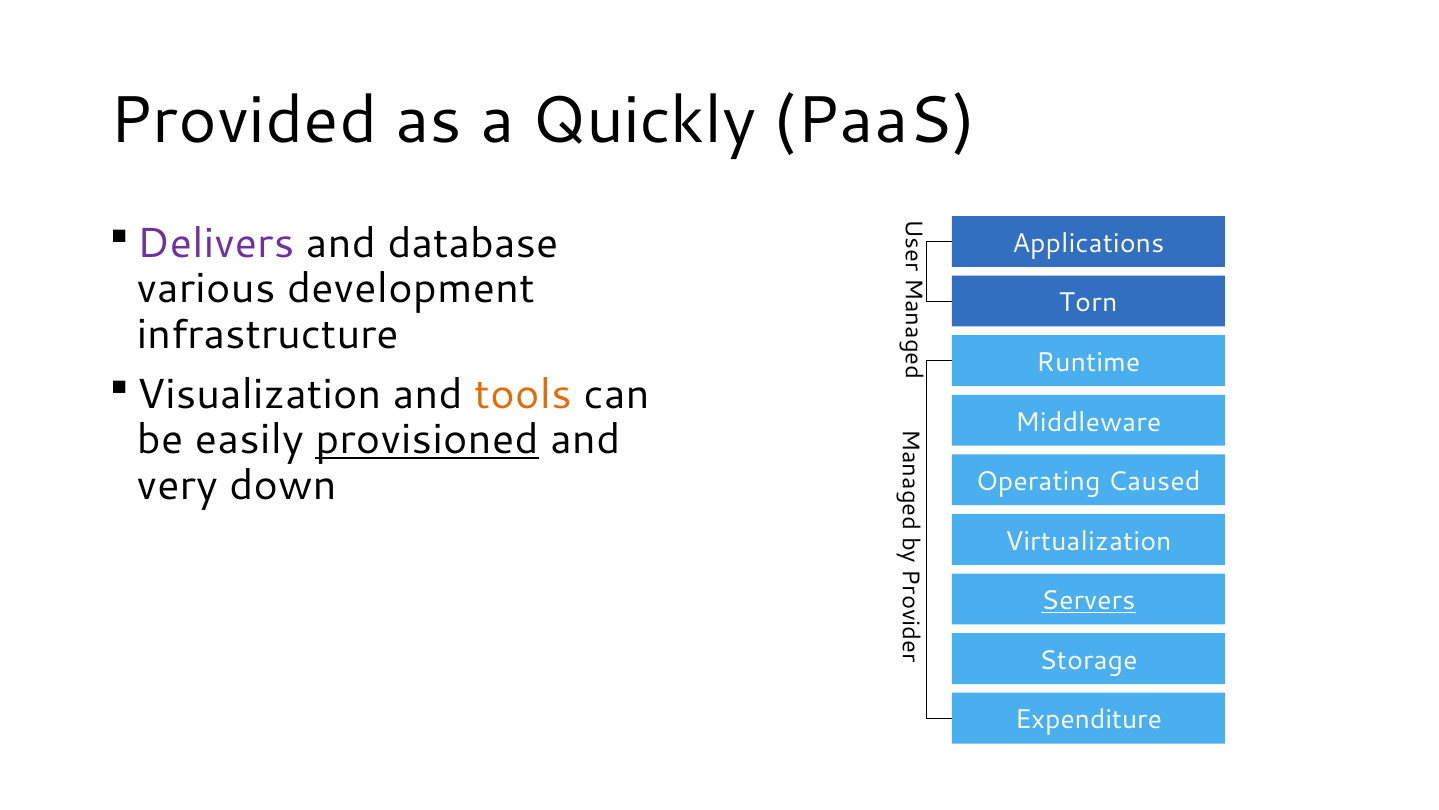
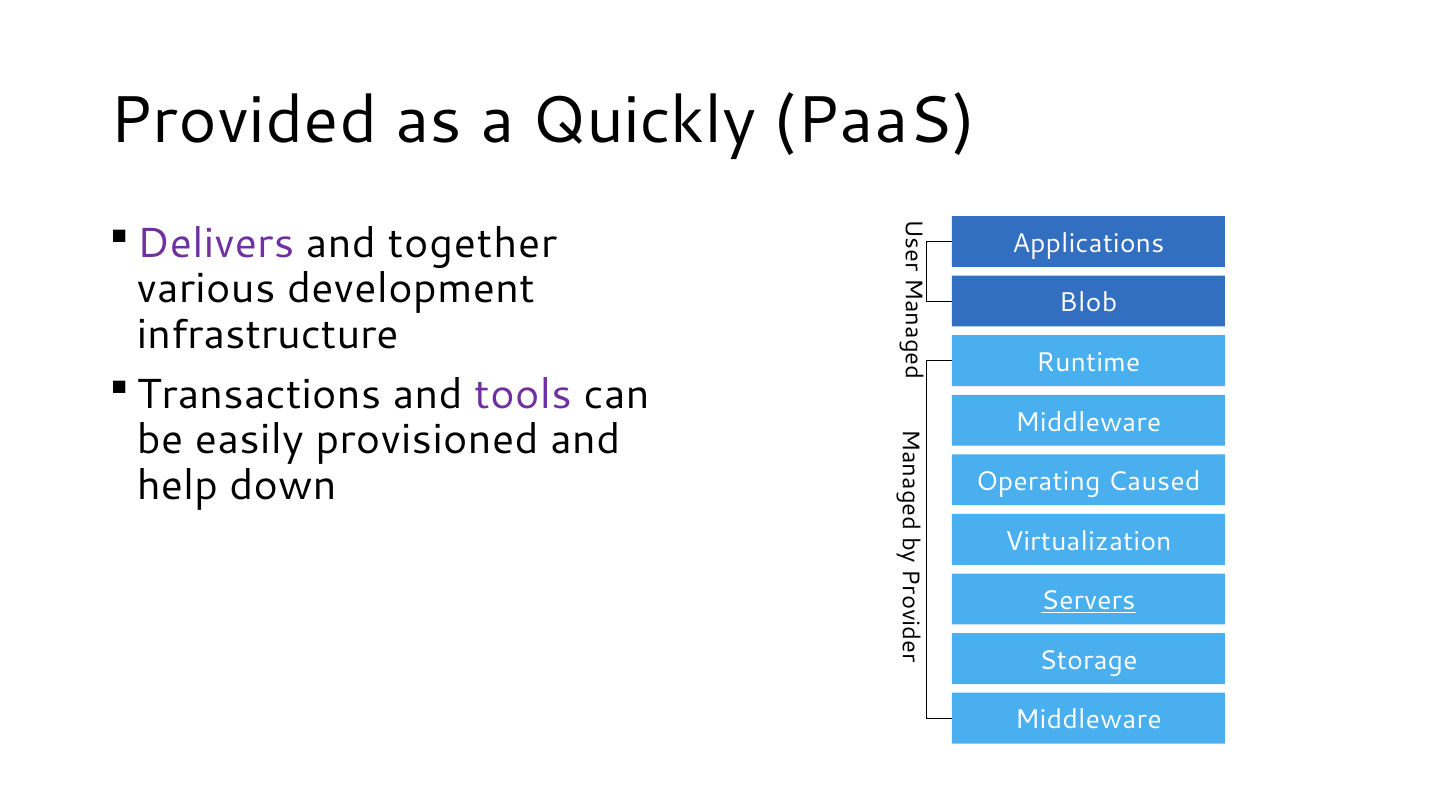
database: database -> together (472, 243)
Torn: Torn -> Blob (1088, 303)
Visualization: Visualization -> Transactions (259, 394)
tools colour: orange -> purple (523, 394)
provisioned underline: present -> none (427, 440)
very: very -> help (177, 485)
Expenditure: Expenditure -> Middleware (1088, 720)
